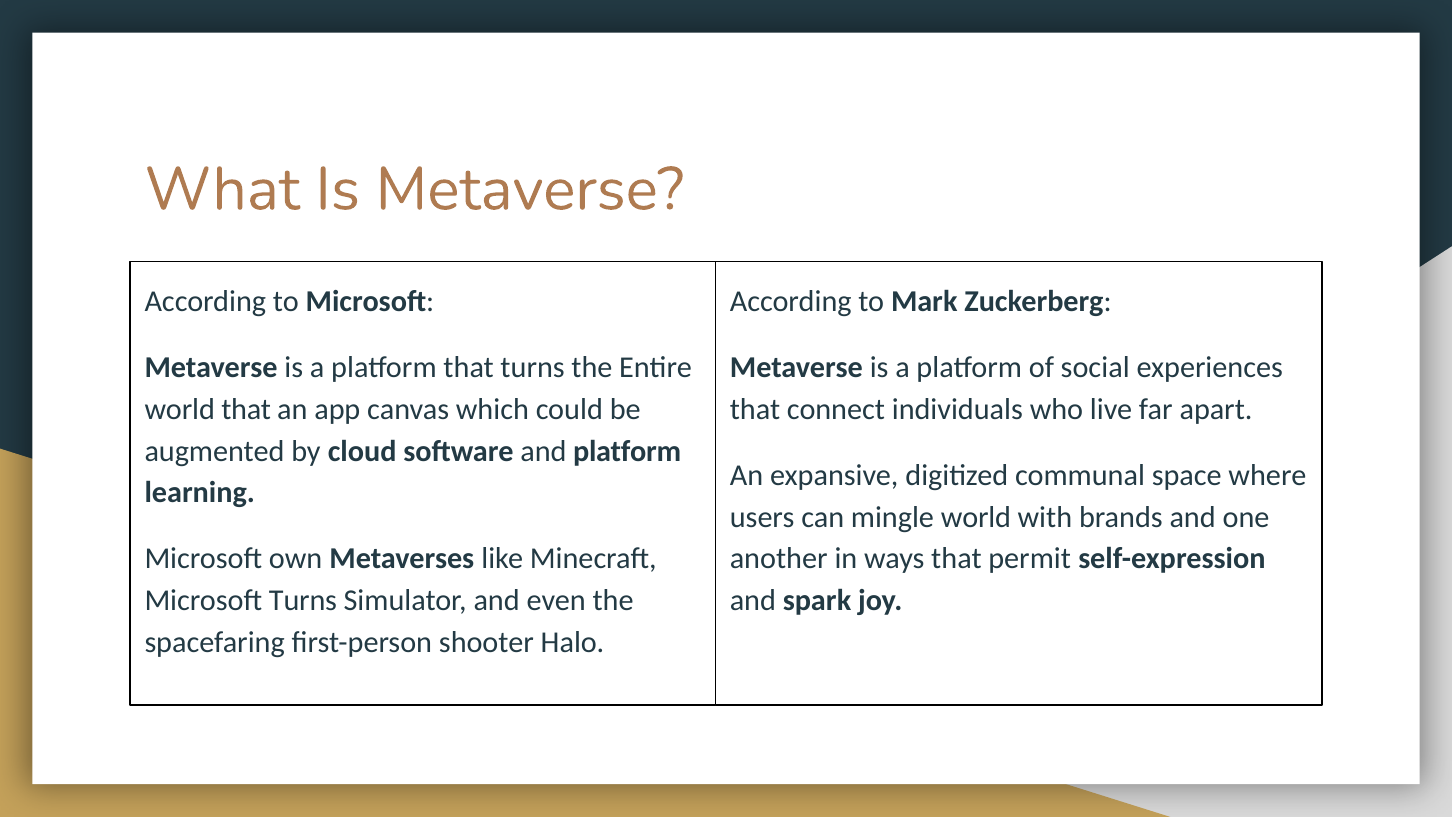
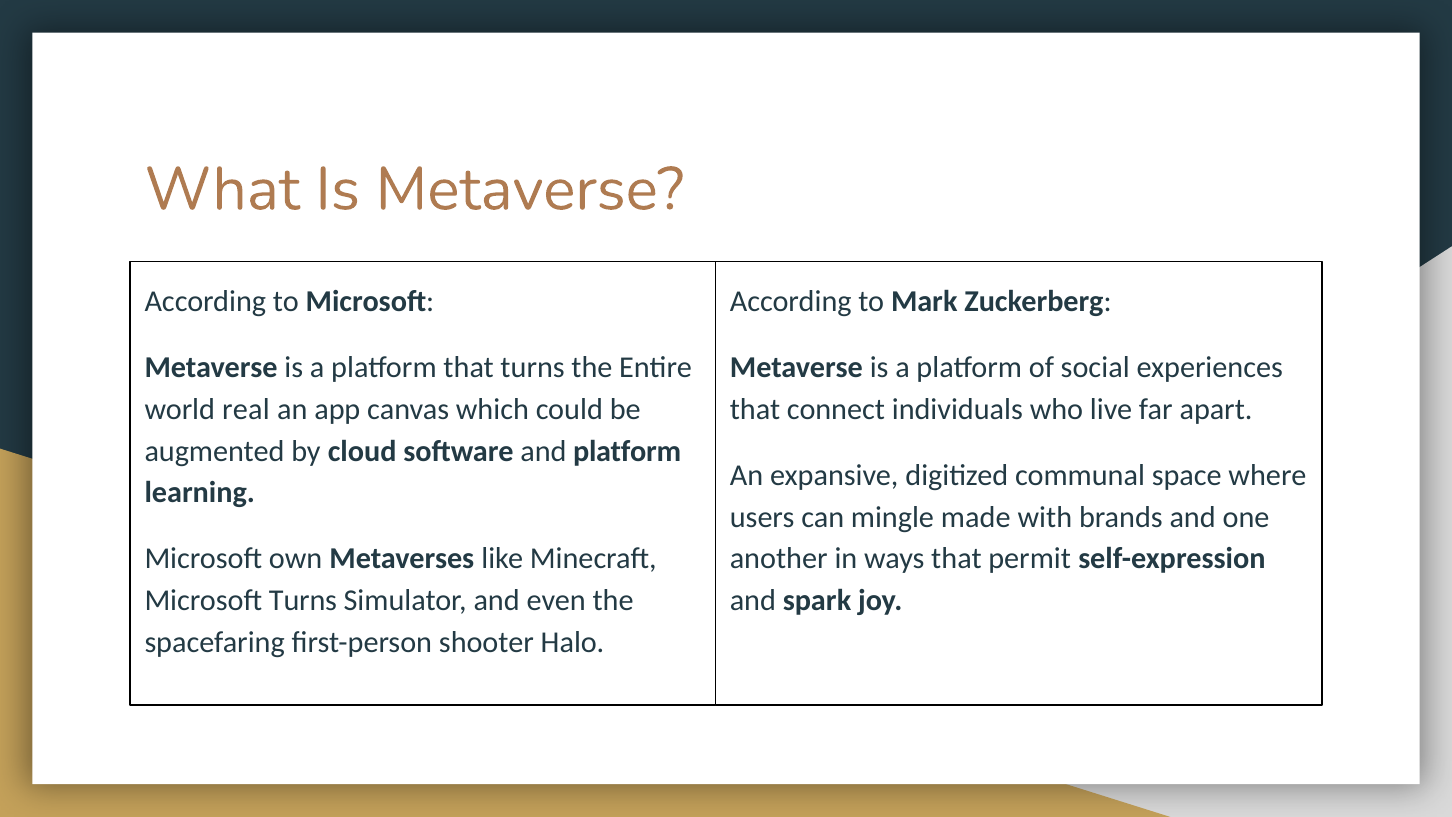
world that: that -> real (246, 409)
mingle world: world -> made (976, 517)
